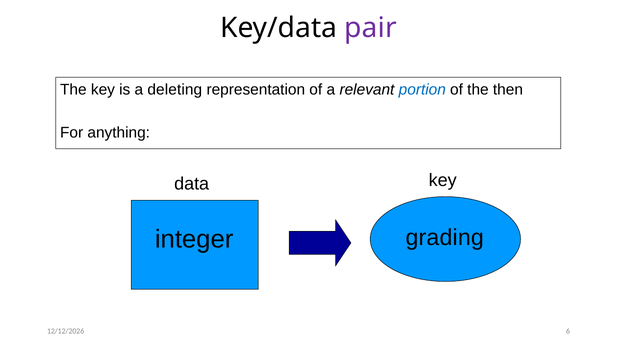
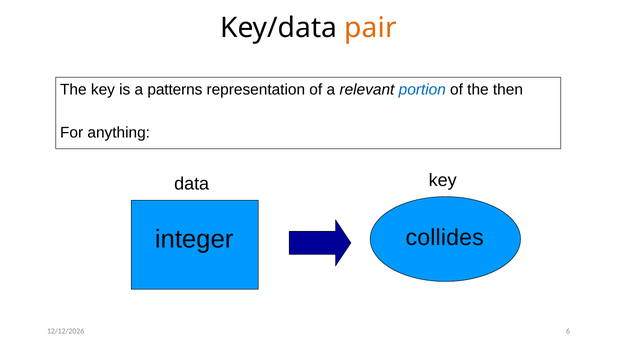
pair colour: purple -> orange (371, 28)
deleting: deleting -> patterns (175, 90)
grading: grading -> collides (445, 238)
